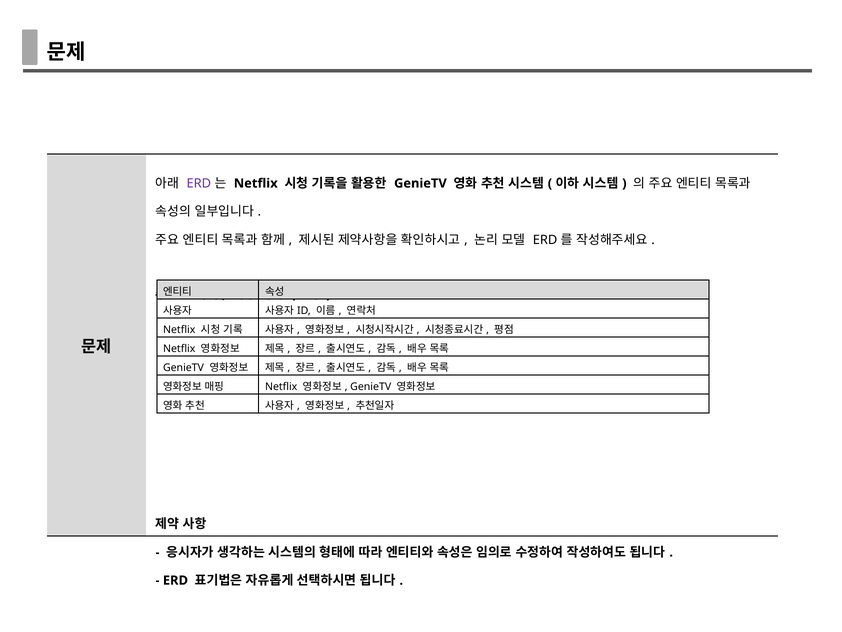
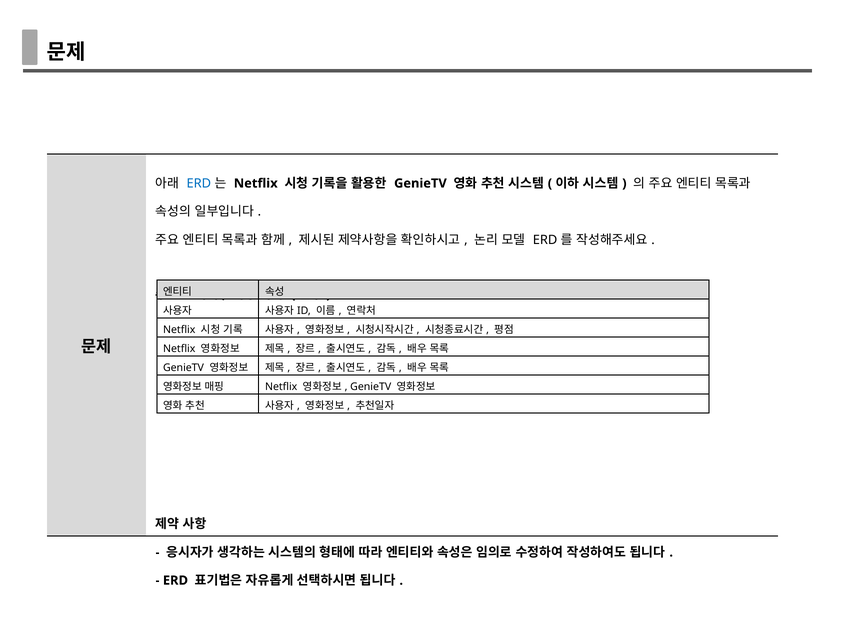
ERD colour: purple -> blue (199, 183)
